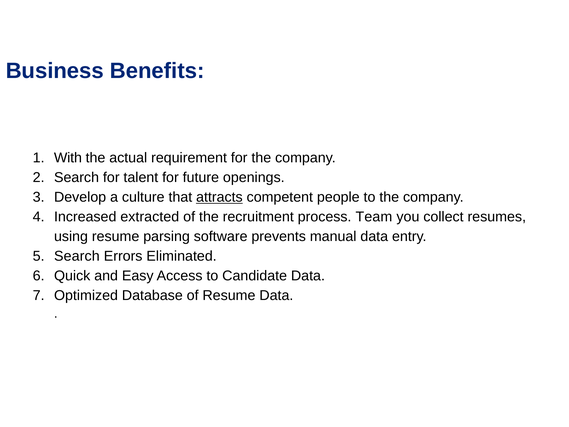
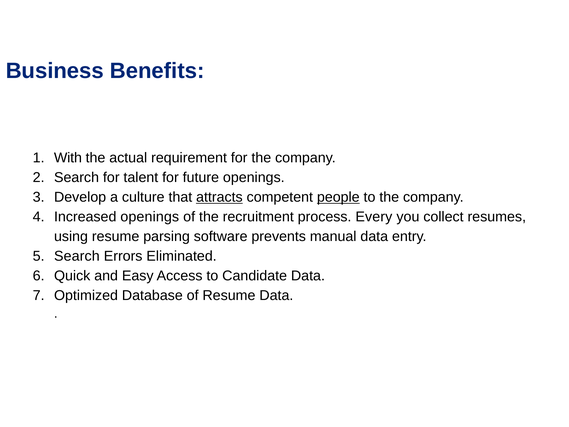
people underline: none -> present (338, 197)
Increased extracted: extracted -> openings (150, 217)
Team: Team -> Every (374, 217)
